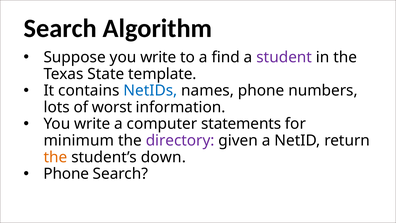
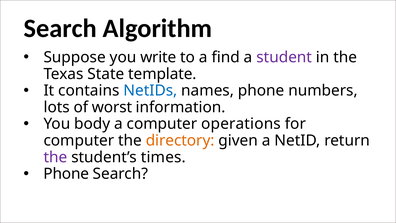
write: write -> body (92, 124)
statements: statements -> operations (241, 124)
minimum: minimum -> computer (79, 140)
directory colour: purple -> orange (180, 140)
the colour: orange -> purple (55, 157)
down: down -> times (163, 157)
